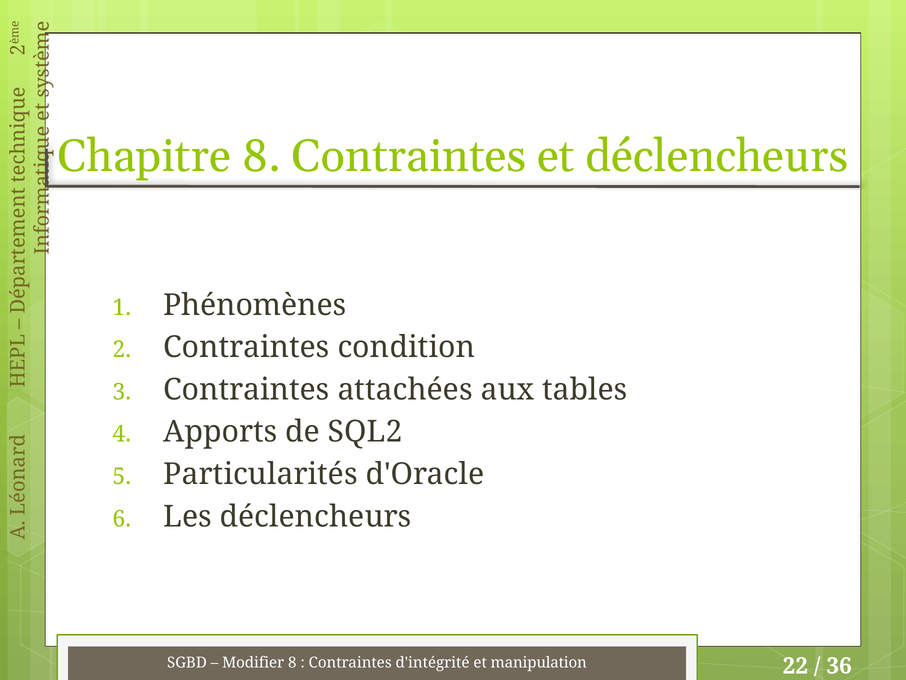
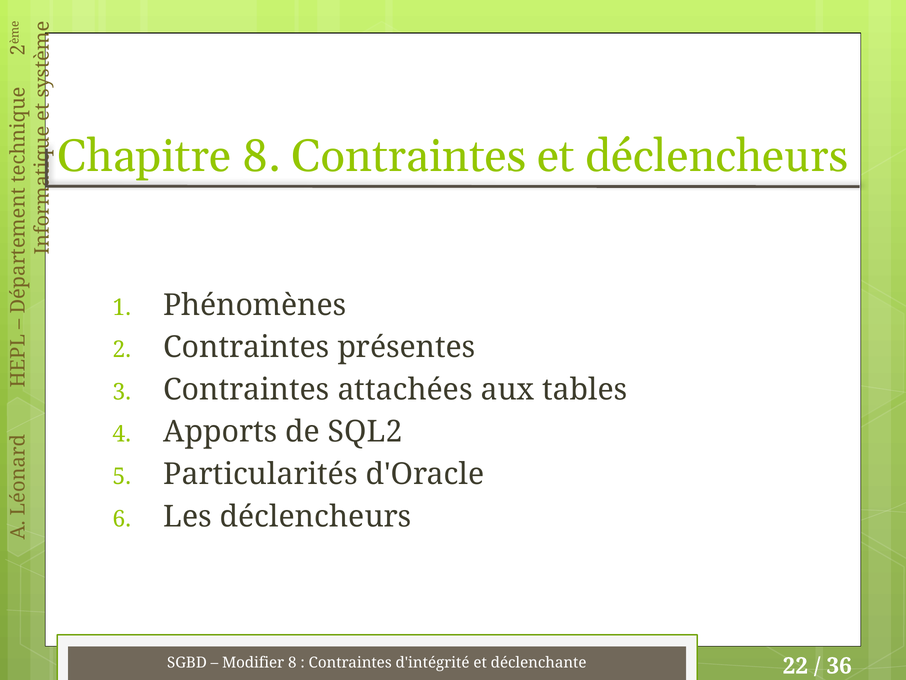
condition: condition -> présentes (406, 347)
manipulation: manipulation -> déclenchante (539, 662)
